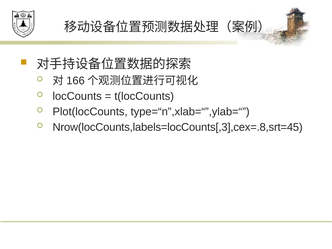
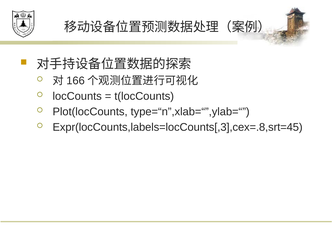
Nrow(locCounts,labels=locCounts[,3],cex=.8,srt=45: Nrow(locCounts,labels=locCounts[,3],cex=.8,srt=45 -> Expr(locCounts,labels=locCounts[,3],cex=.8,srt=45 (178, 127)
